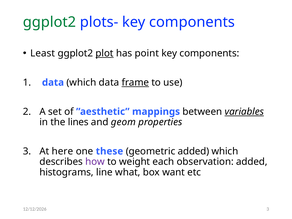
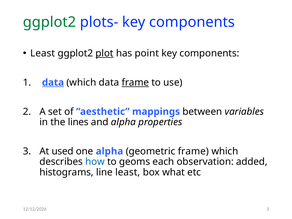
data underline: none -> present (53, 82)
variables underline: present -> none (244, 112)
and geom: geom -> alpha (123, 122)
here: here -> used (63, 151)
one these: these -> alpha (109, 151)
geometric added: added -> frame (193, 151)
how colour: purple -> blue (95, 162)
weight: weight -> geoms (135, 162)
line what: what -> least (128, 172)
want: want -> what (174, 172)
